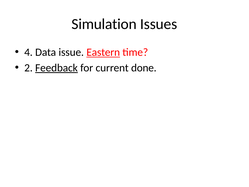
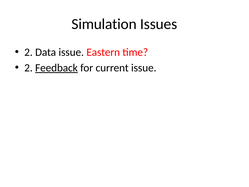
4: 4 -> 2 (28, 52)
Eastern underline: present -> none (103, 52)
current done: done -> issue (144, 68)
